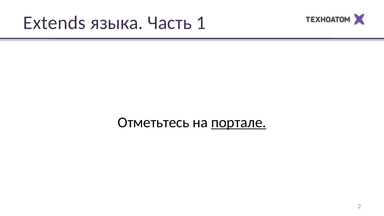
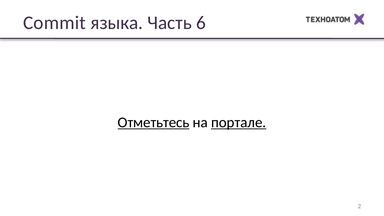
Extends: Extends -> Commit (54, 23)
1: 1 -> 6 (201, 23)
Отметьтесь underline: none -> present (154, 122)
